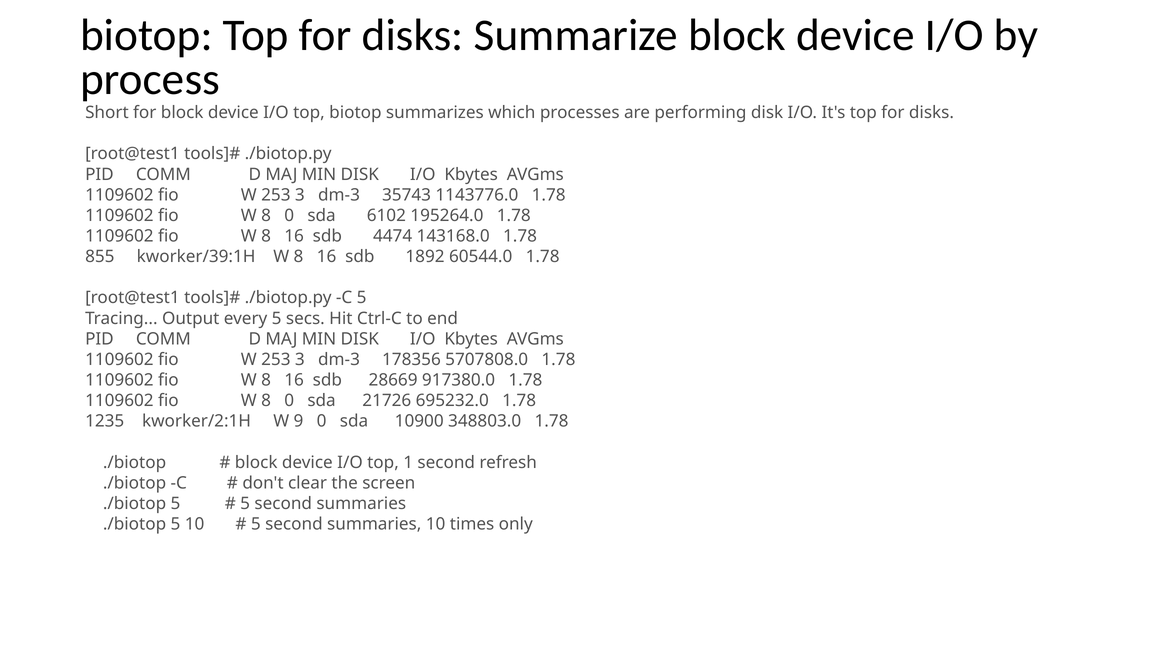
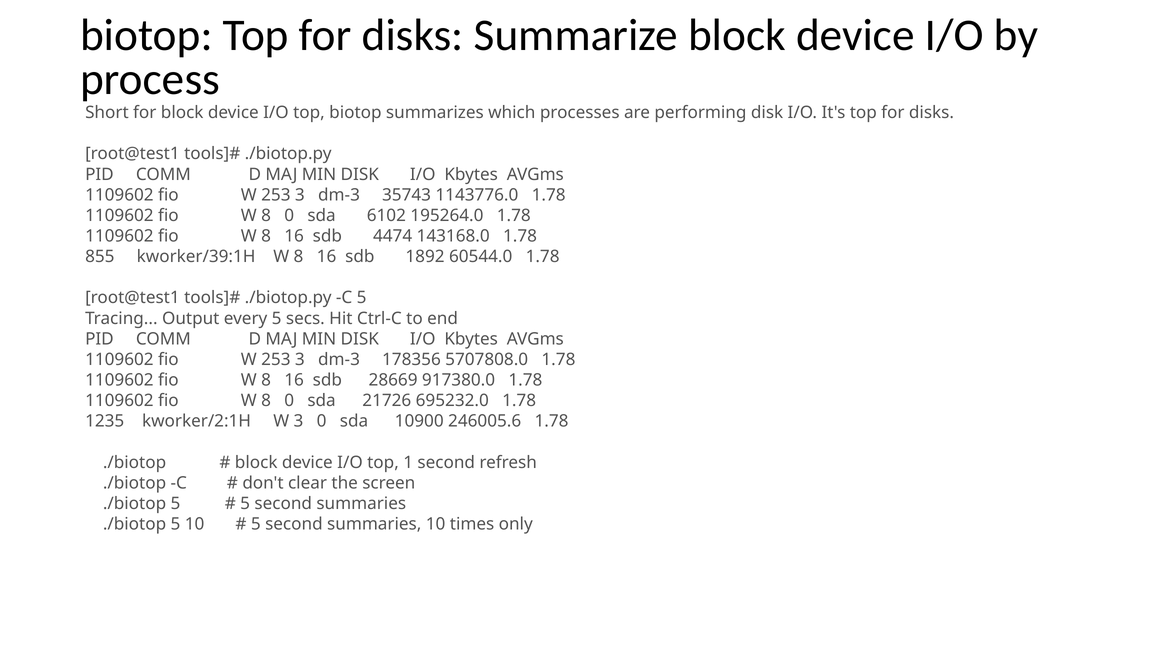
W 9: 9 -> 3 (299, 421)
348803.0: 348803.0 -> 246005.6 (485, 421)
